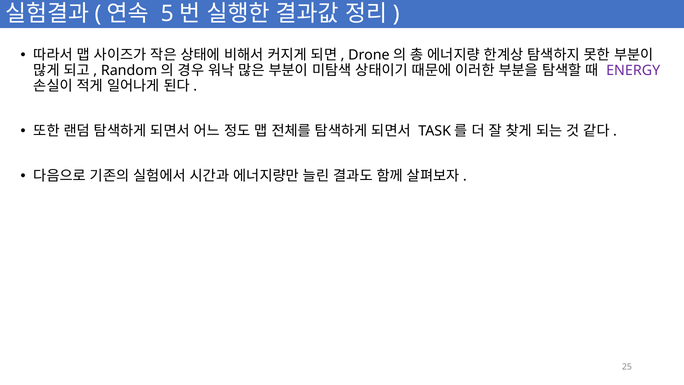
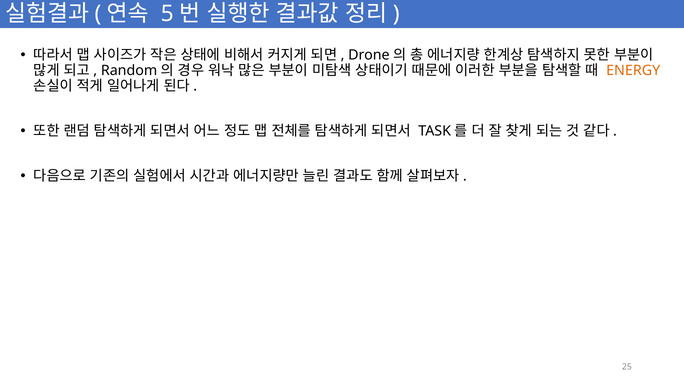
ENERGY colour: purple -> orange (633, 71)
